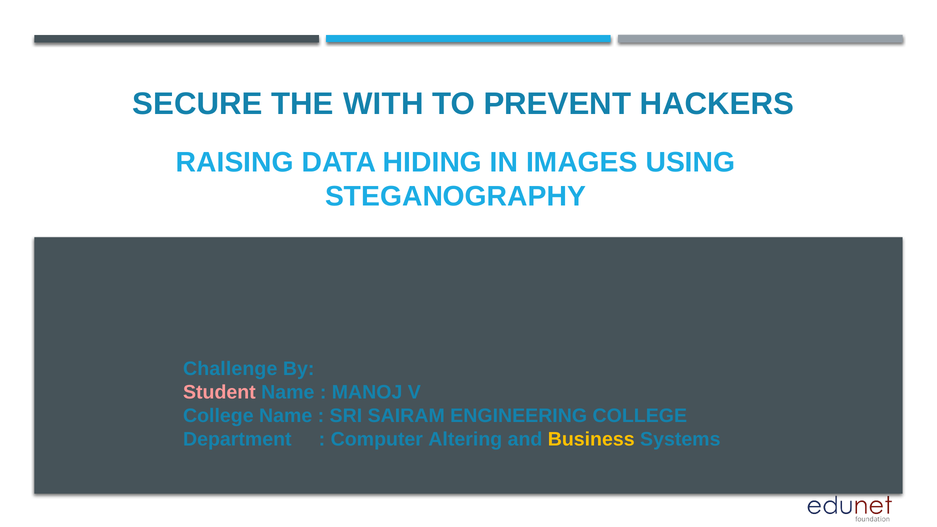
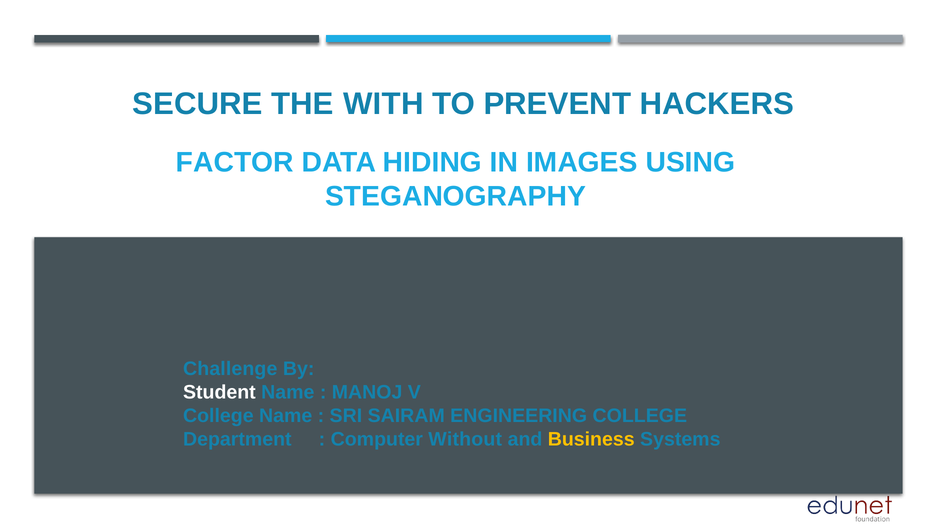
RAISING: RAISING -> FACTOR (235, 163)
Student colour: pink -> white (219, 393)
Altering: Altering -> Without (465, 439)
